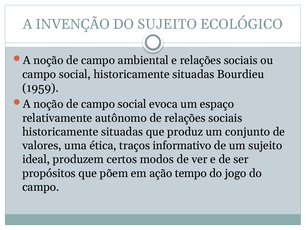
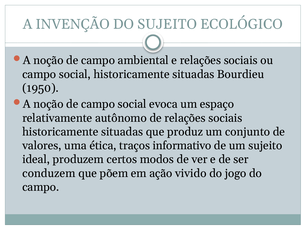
1959: 1959 -> 1950 (40, 88)
propósitos: propósitos -> conduzem (49, 173)
tempo: tempo -> vivido (191, 173)
